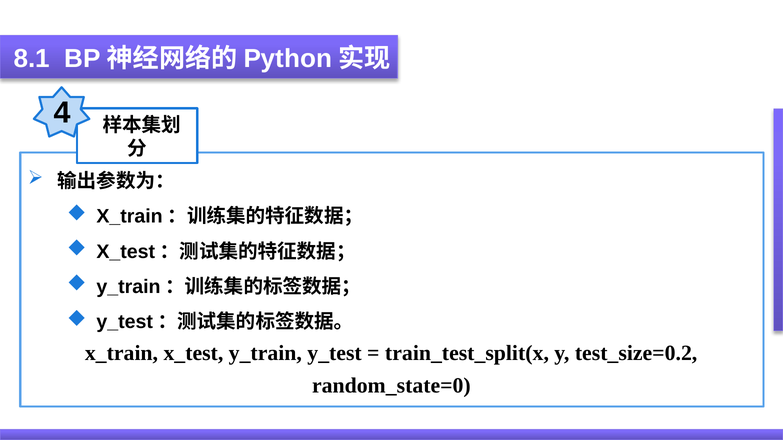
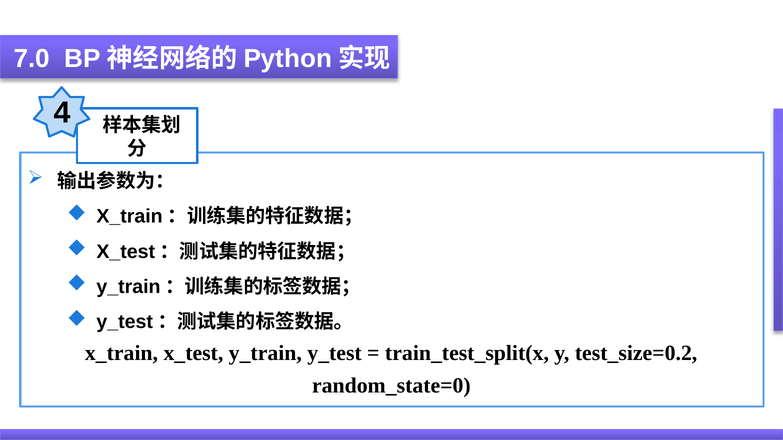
8.1: 8.1 -> 7.0 (32, 59)
